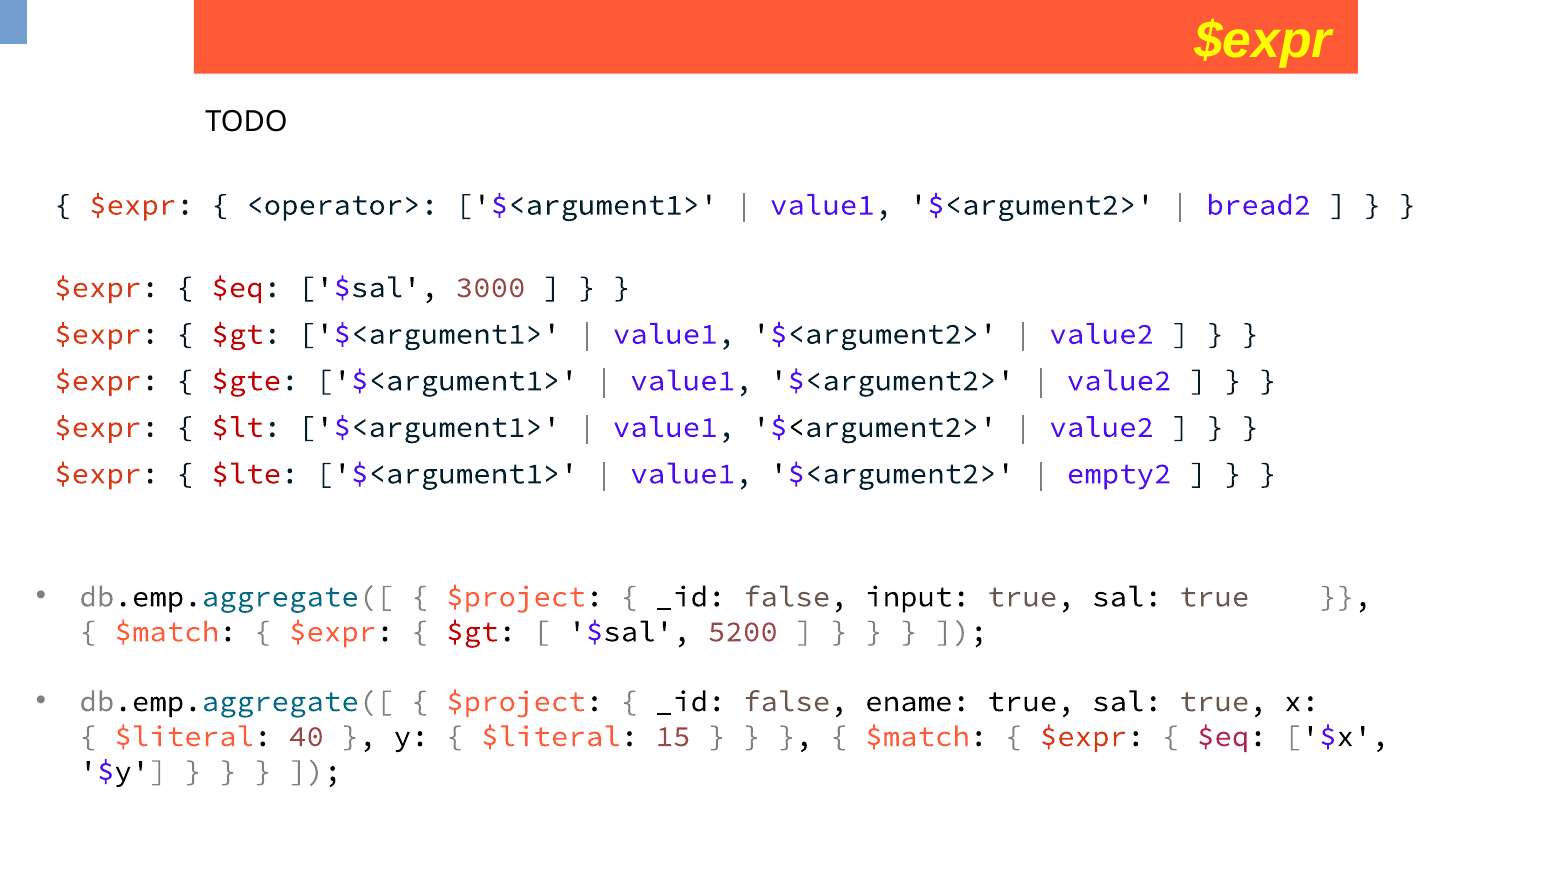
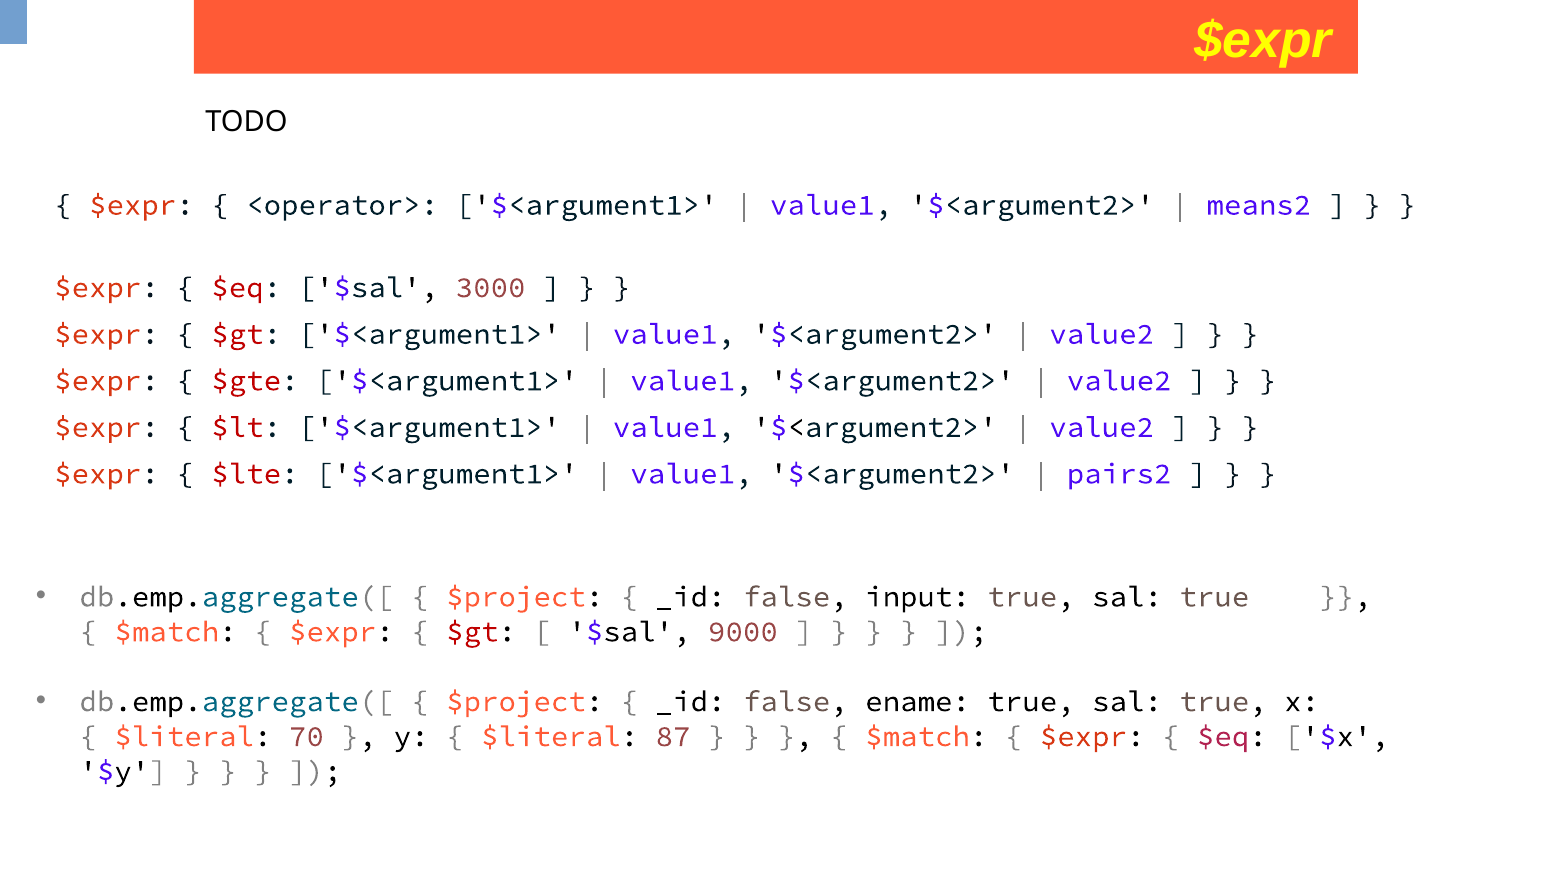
bread2: bread2 -> means2 (1259, 205)
empty2: empty2 -> pairs2 (1119, 474)
5200: 5200 -> 9000 (743, 632)
40: 40 -> 70 (306, 736)
15: 15 -> 87 (673, 736)
